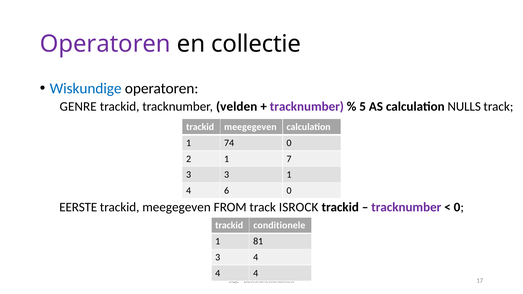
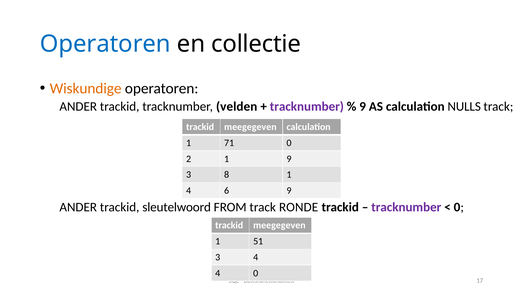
Operatoren colour: purple -> blue (105, 44)
Wiskundige colour: blue -> orange (86, 88)
GENRE: GENRE -> ANDER (78, 106)
5: 5 -> 9 (363, 106)
74: 74 -> 71 (229, 143)
1 7: 7 -> 9 (289, 159)
3 3: 3 -> 8 (227, 175)
6 0: 0 -> 9 (289, 191)
EERSTE: EERSTE -> ANDER (78, 207)
meegegeven: meegegeven -> sleutelwoord (177, 207)
ISROCK: ISROCK -> RONDE (299, 207)
conditionele: conditionele -> meegegeven (279, 226)
81: 81 -> 51 (258, 241)
4: 4 -> 0 (256, 273)
